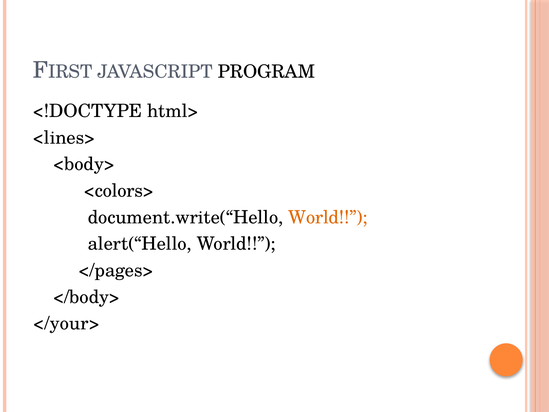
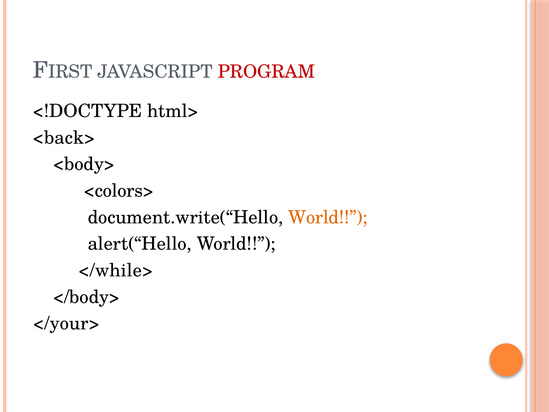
PROGRAM colour: black -> red (266, 72)
<lines>: <lines> -> <back> (64, 138)
</pages>: </pages> -> </while> (116, 270)
